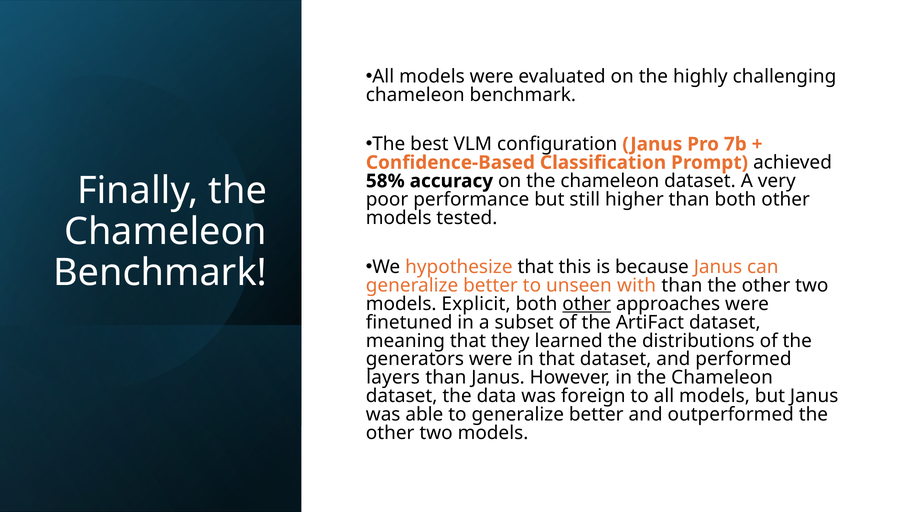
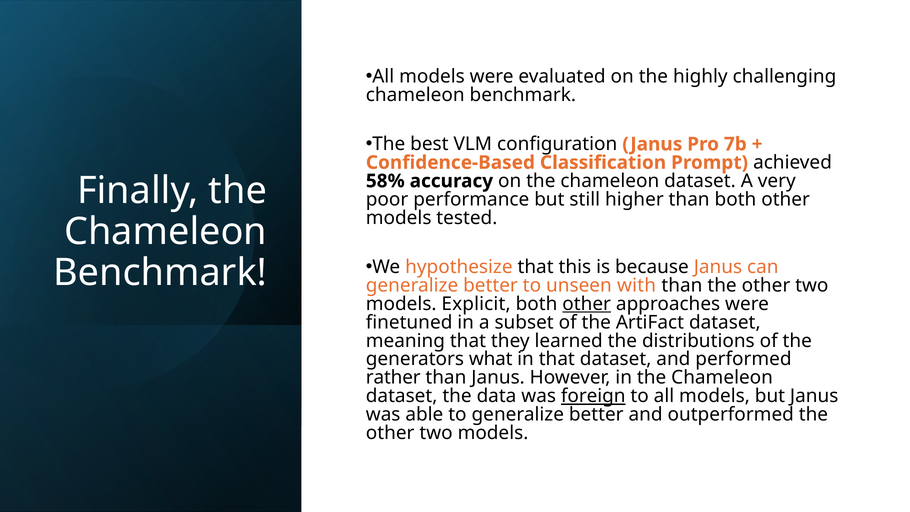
generators were: were -> what (491, 359)
layers: layers -> rather (393, 378)
foreign underline: none -> present (593, 396)
